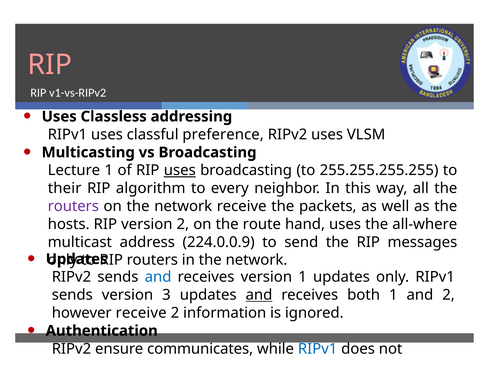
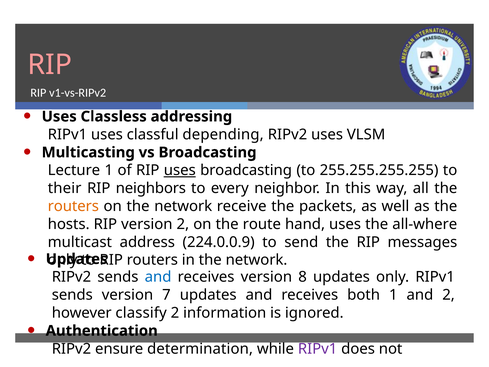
preference: preference -> depending (223, 134)
algorithm: algorithm -> neighbors (151, 188)
routers colour: purple -> orange (73, 206)
version 1: 1 -> 8 (303, 277)
3: 3 -> 7 (166, 295)
and underline: present -> none (259, 295)
however receive: receive -> classify (141, 313)
communicates: communicates -> determination (200, 348)
RIPv1 colour: blue -> purple (318, 348)
